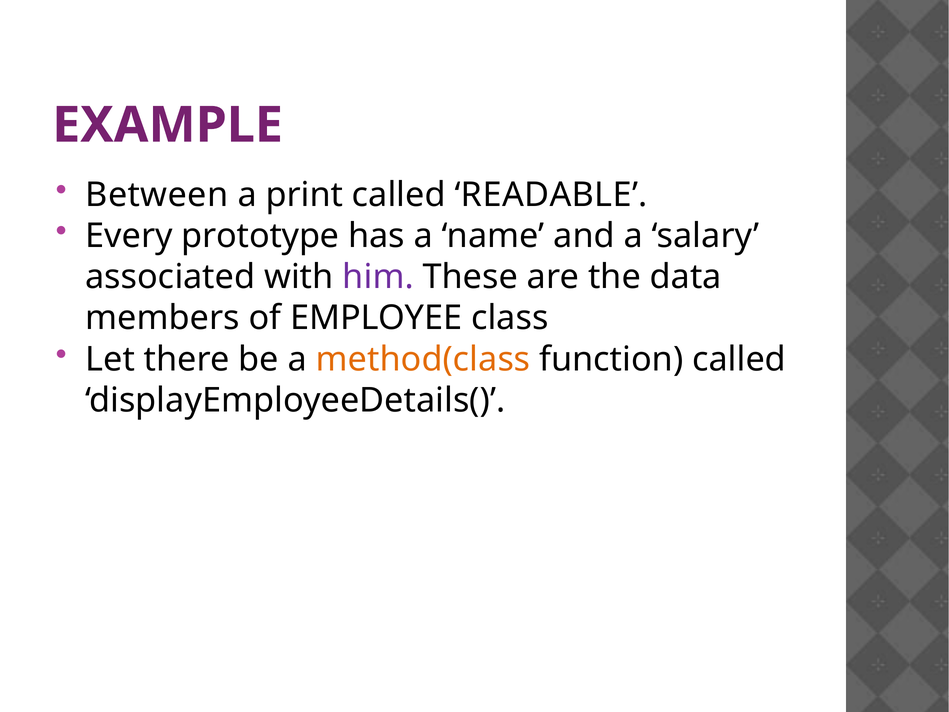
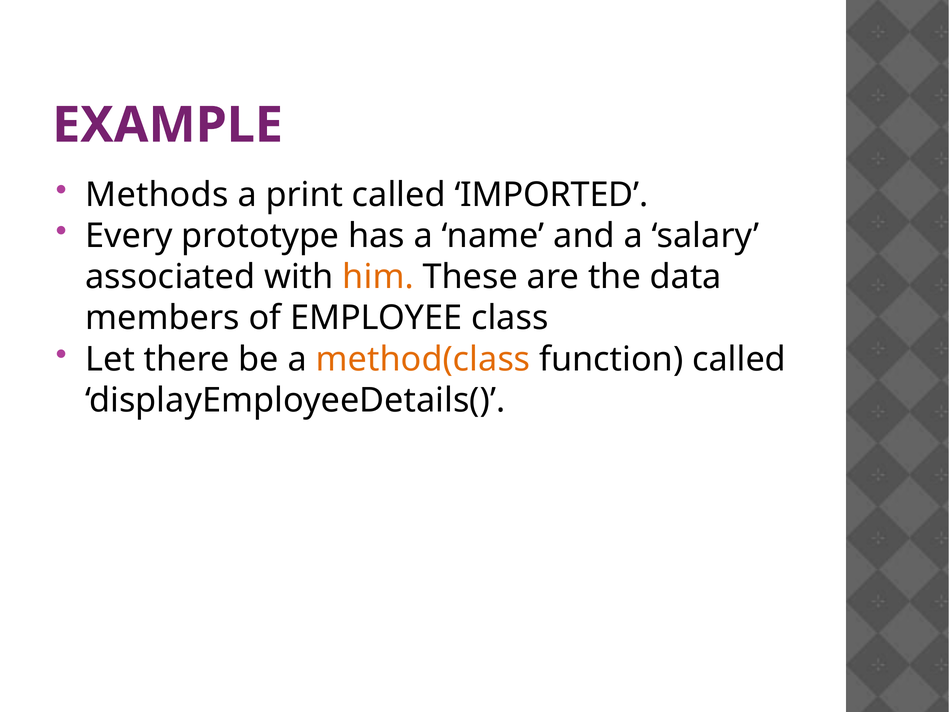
Between: Between -> Methods (157, 195)
READABLE: READABLE -> IMPORTED (551, 195)
him colour: purple -> orange (378, 277)
